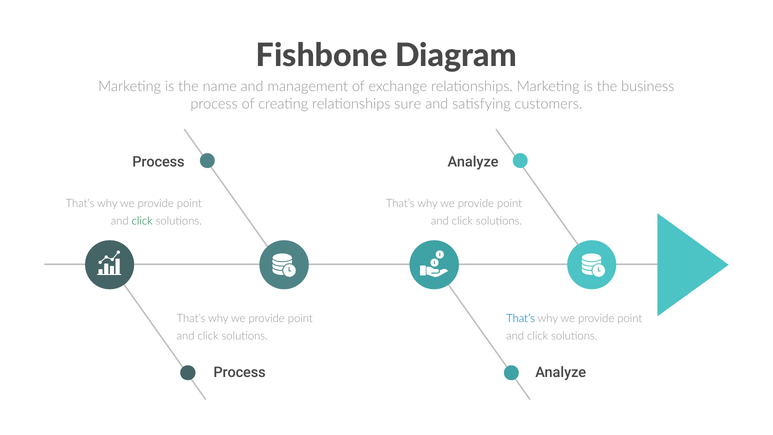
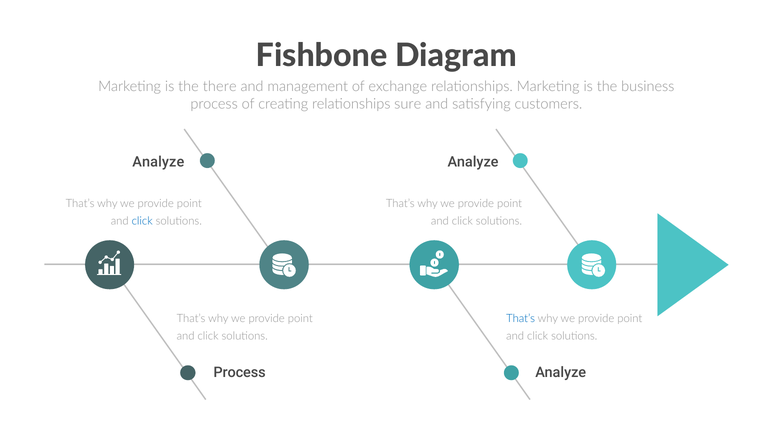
name: name -> there (220, 87)
Process: Process -> Analyze (158, 162)
click colour: green -> blue (142, 221)
